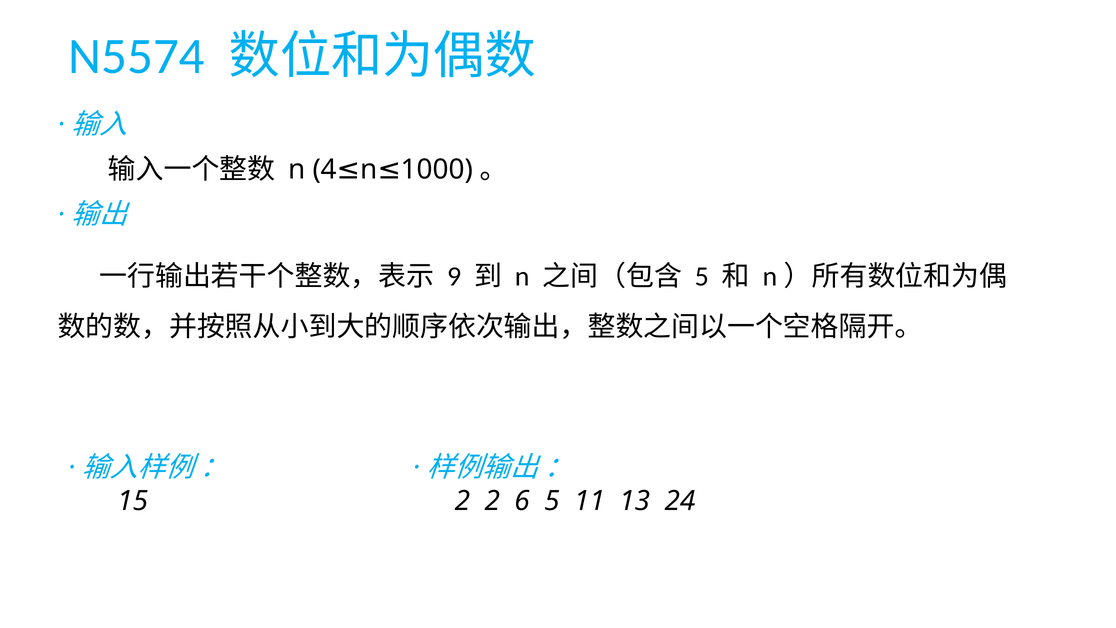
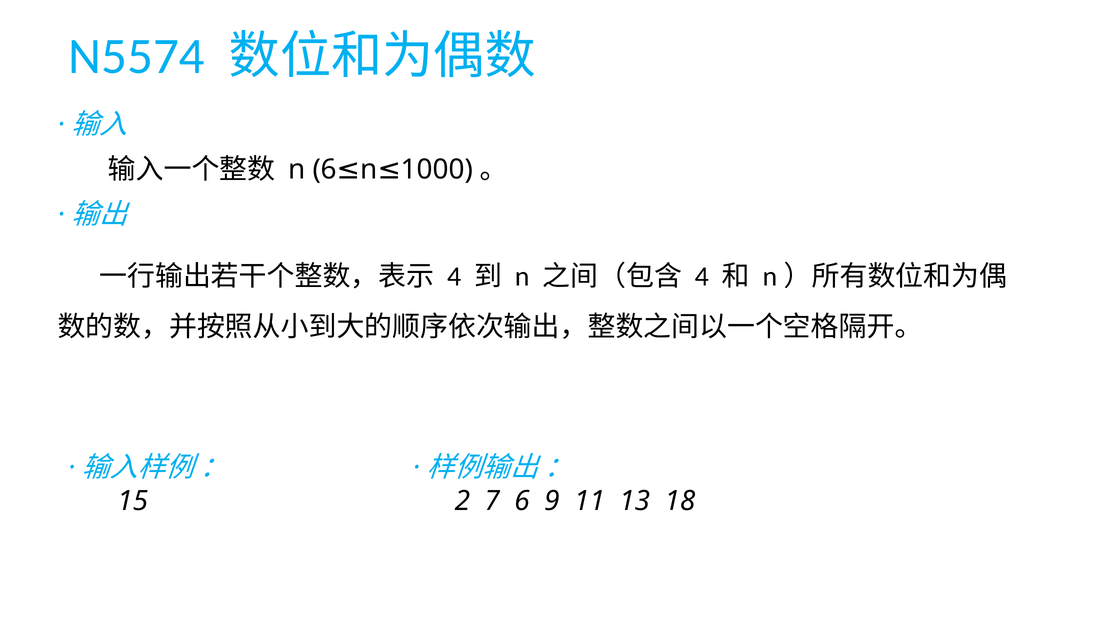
n 4: 4 -> 6 (325, 170)
9: 9 -> 4 (454, 277)
5: 5 -> 4 (702, 277)
2 2: 2 -> 7 (492, 501)
6 5: 5 -> 9 (552, 501)
24: 24 -> 18 (680, 501)
